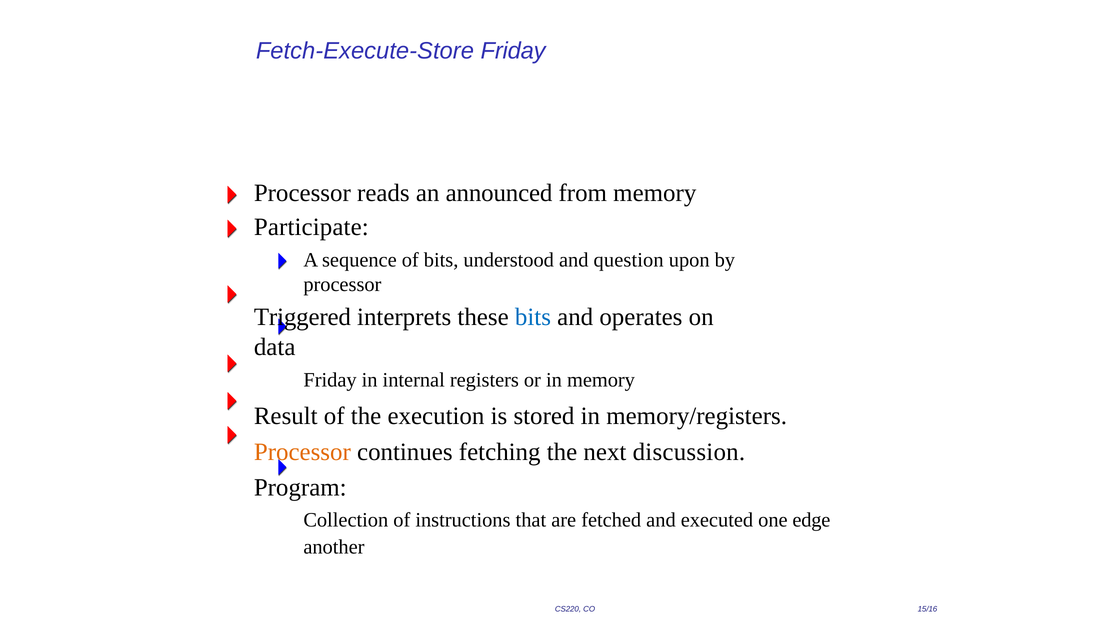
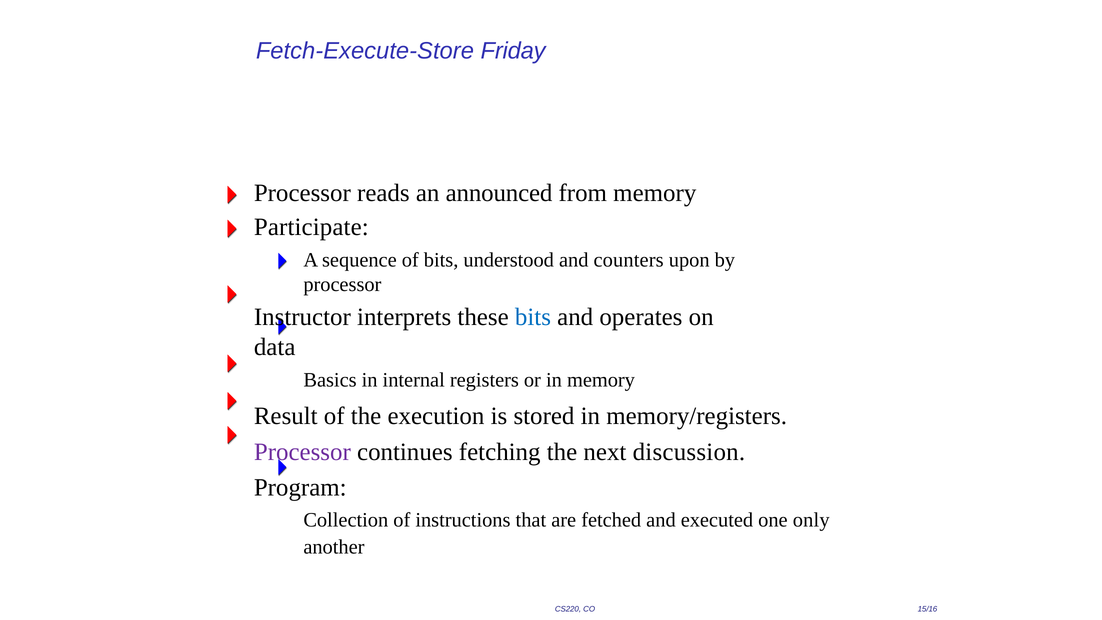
question: question -> counters (629, 260)
Triggered: Triggered -> Instructor (302, 317)
Friday: Friday -> Basics (330, 380)
Processor colour: orange -> purple (302, 452)
edge: edge -> only (811, 520)
